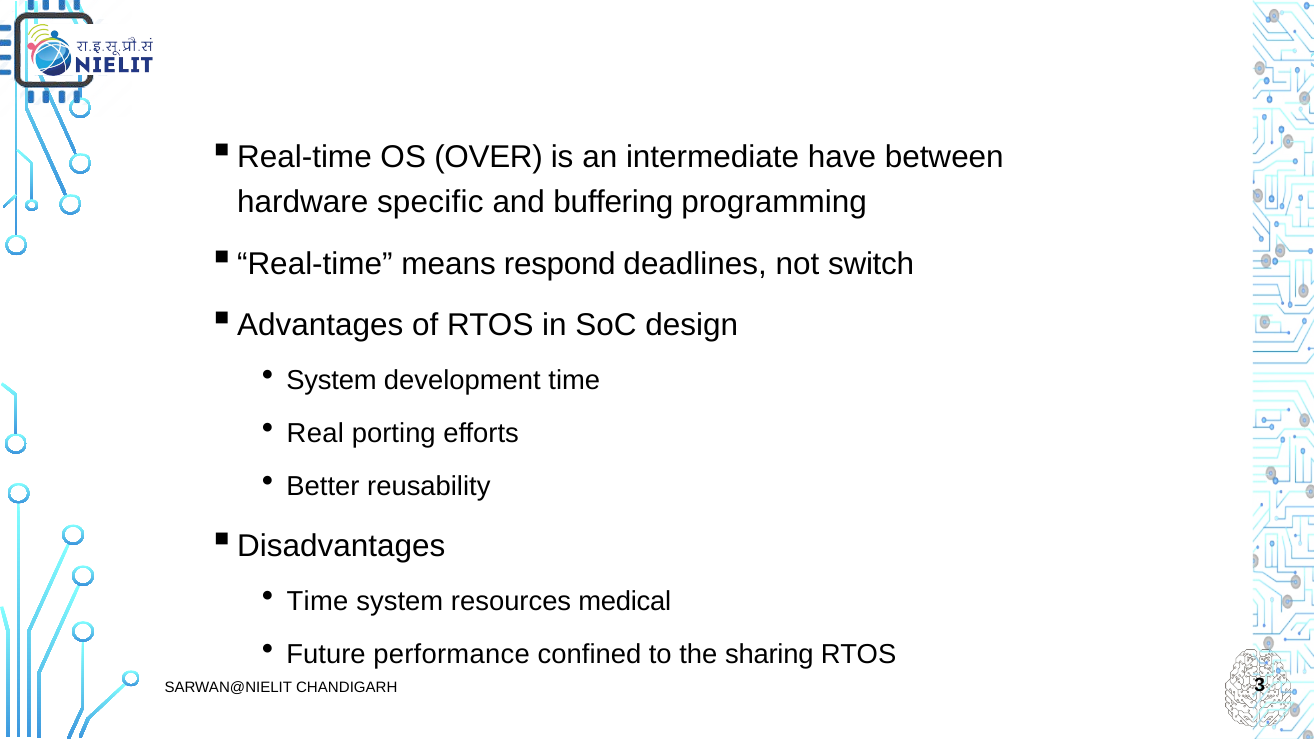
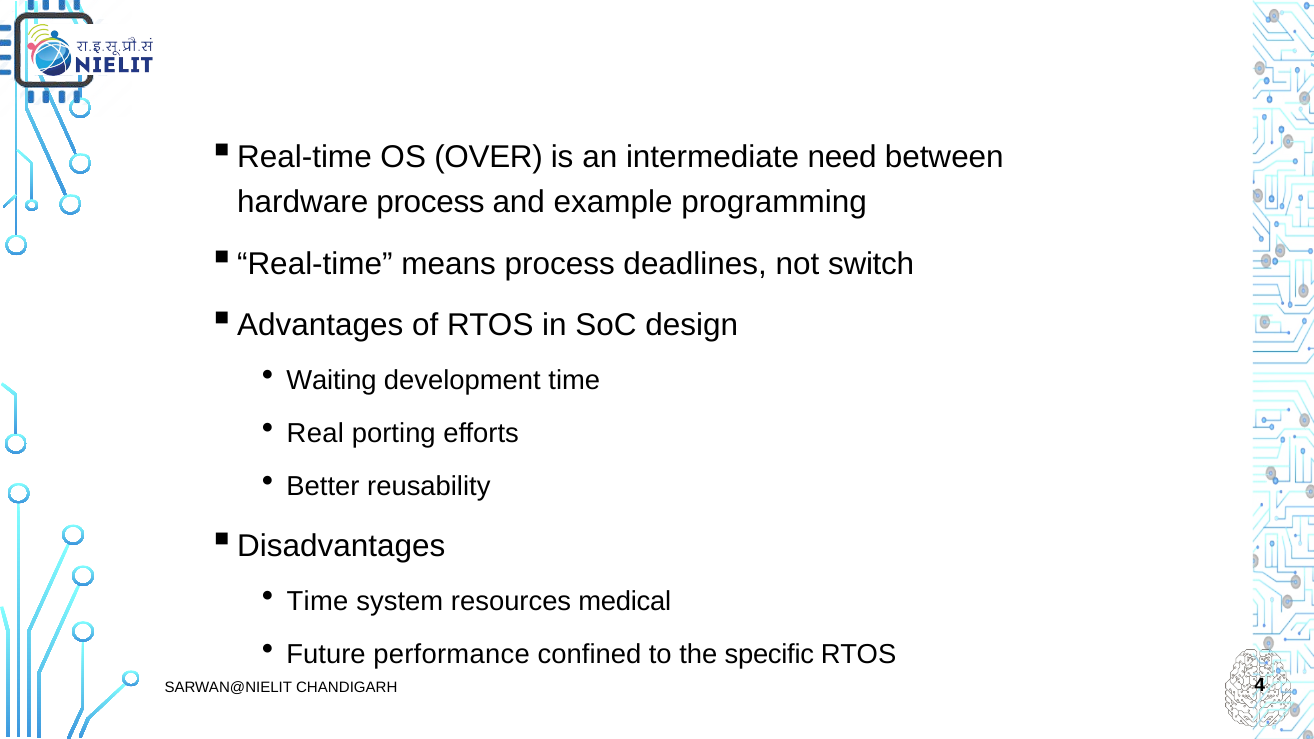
have: have -> need (842, 157)
hardware specific: specific -> process (431, 202)
buffering: buffering -> example (613, 202)
means respond: respond -> process (560, 264)
System: System -> Waiting (332, 381)
sharing: sharing -> specific (769, 655)
3: 3 -> 4 (1260, 686)
